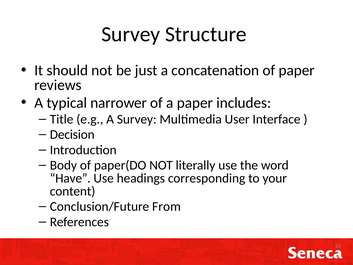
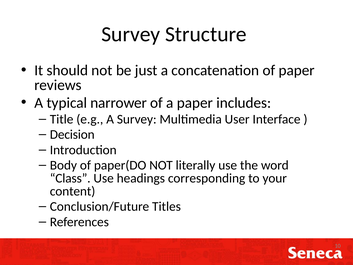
Have: Have -> Class (70, 178)
From: From -> Titles (166, 206)
